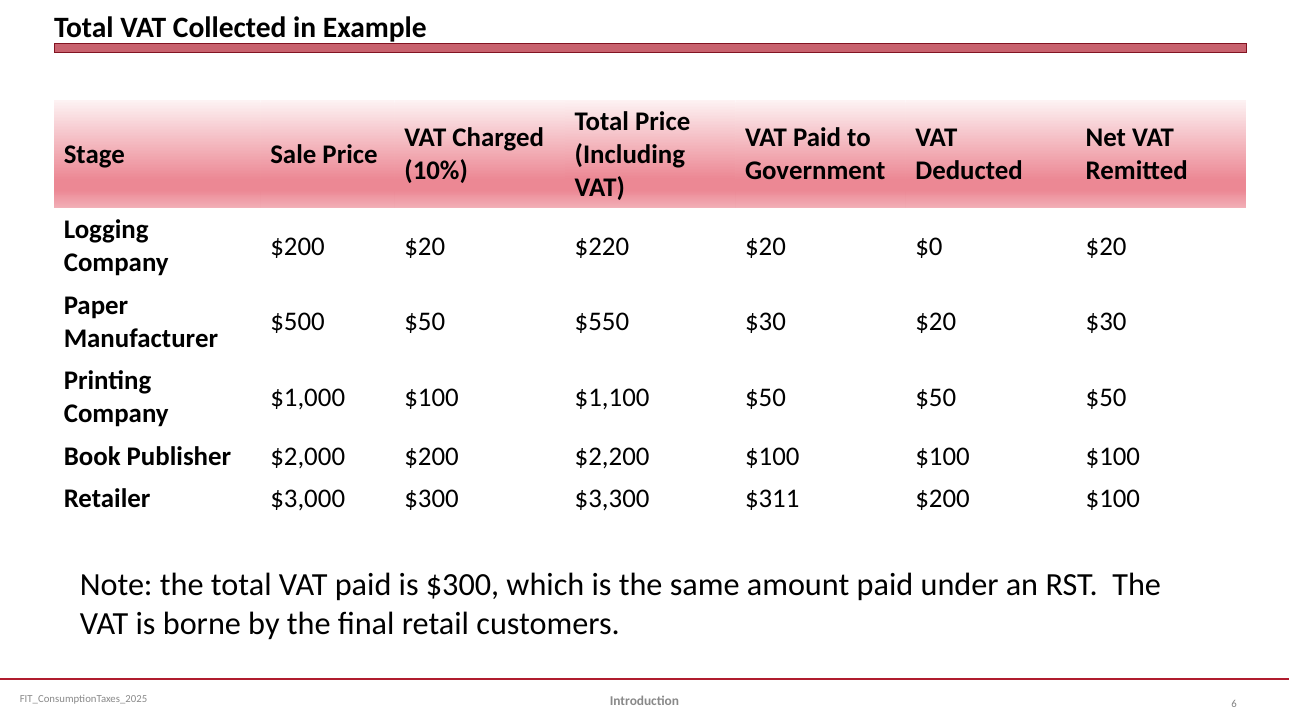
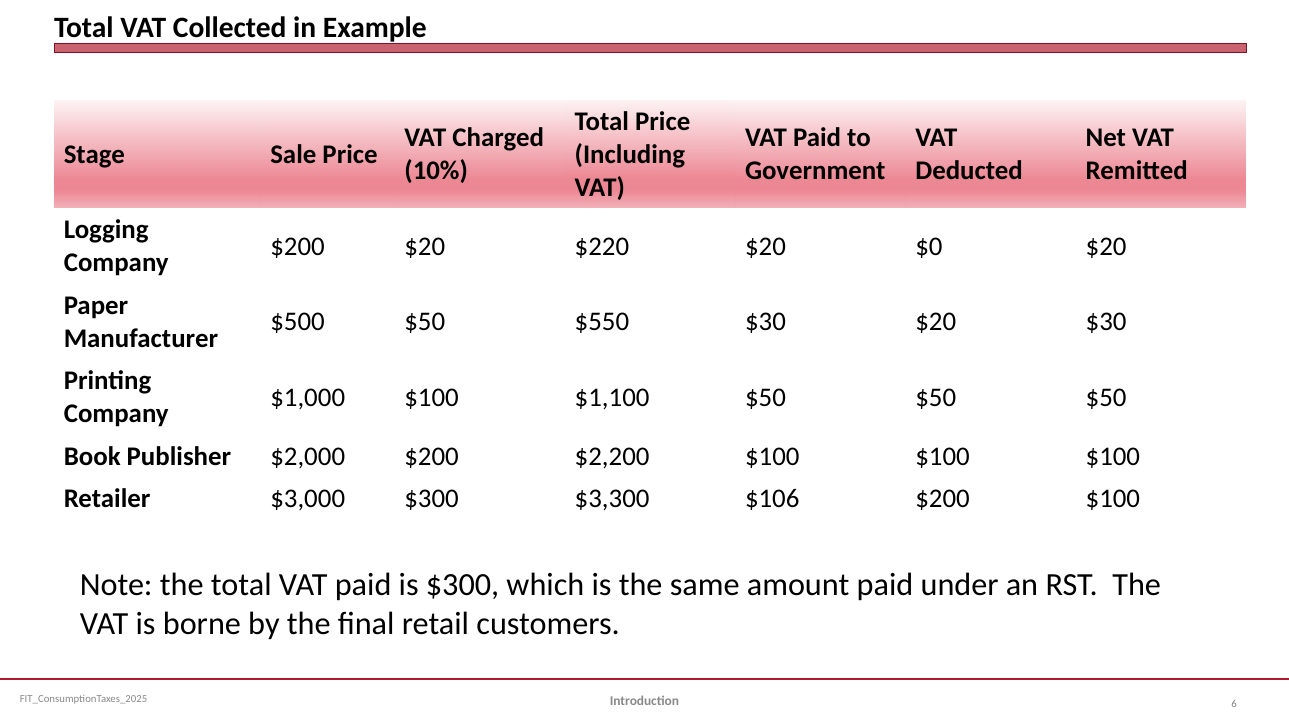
$311: $311 -> $106 (772, 499)
